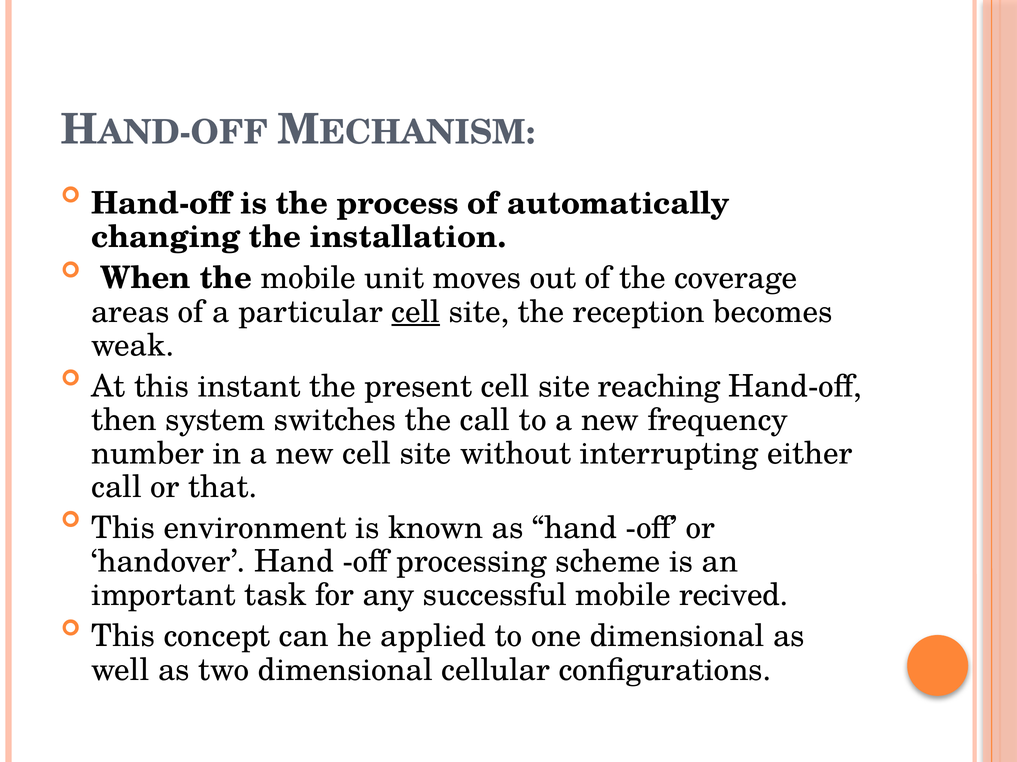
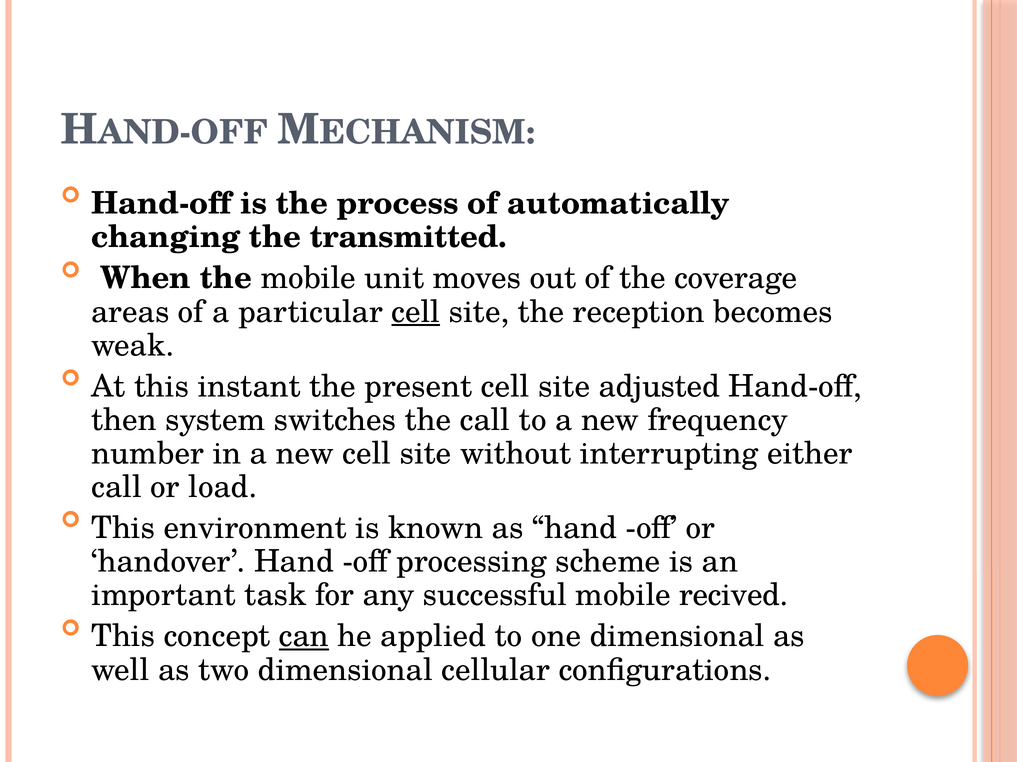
installation: installation -> transmitted (408, 237)
reaching: reaching -> adjusted (659, 387)
that: that -> load (223, 487)
can underline: none -> present (304, 637)
